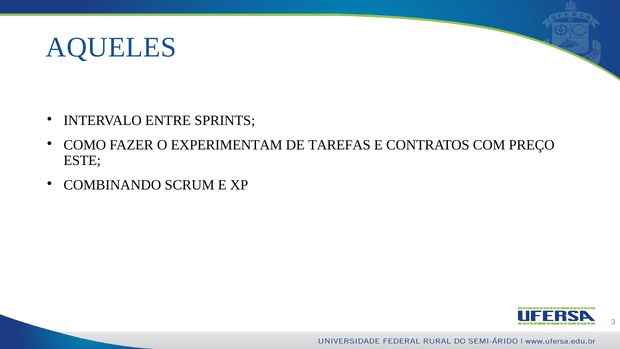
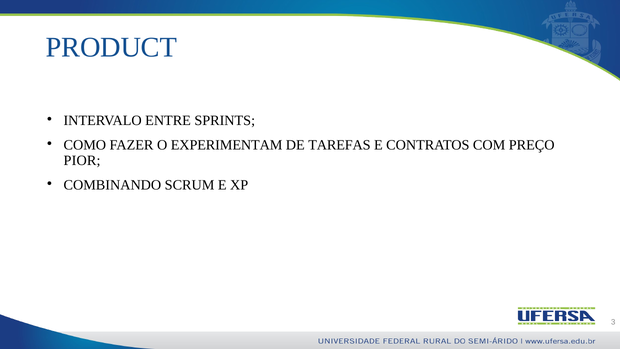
AQUELES: AQUELES -> PRODUCT (111, 47)
ESTE: ESTE -> PIOR (82, 160)
